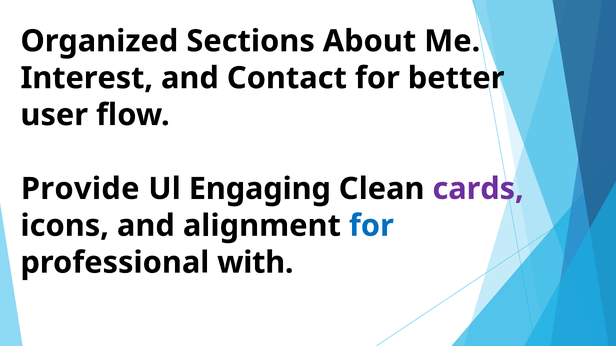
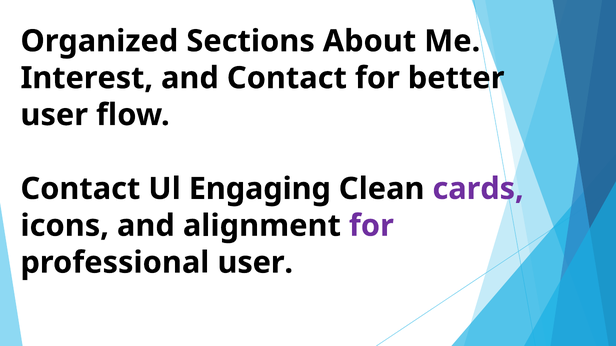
Provide: Provide -> Contact (80, 189)
for colour: blue -> purple (371, 226)
professional with: with -> user (255, 263)
